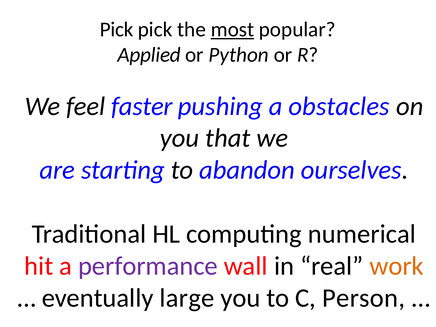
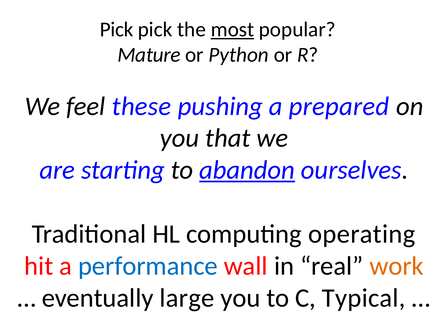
Applied: Applied -> Mature (149, 55)
faster: faster -> these (142, 106)
obstacles: obstacles -> prepared (339, 106)
abandon underline: none -> present (247, 170)
numerical: numerical -> operating (362, 234)
performance colour: purple -> blue (148, 266)
Person: Person -> Typical (364, 298)
